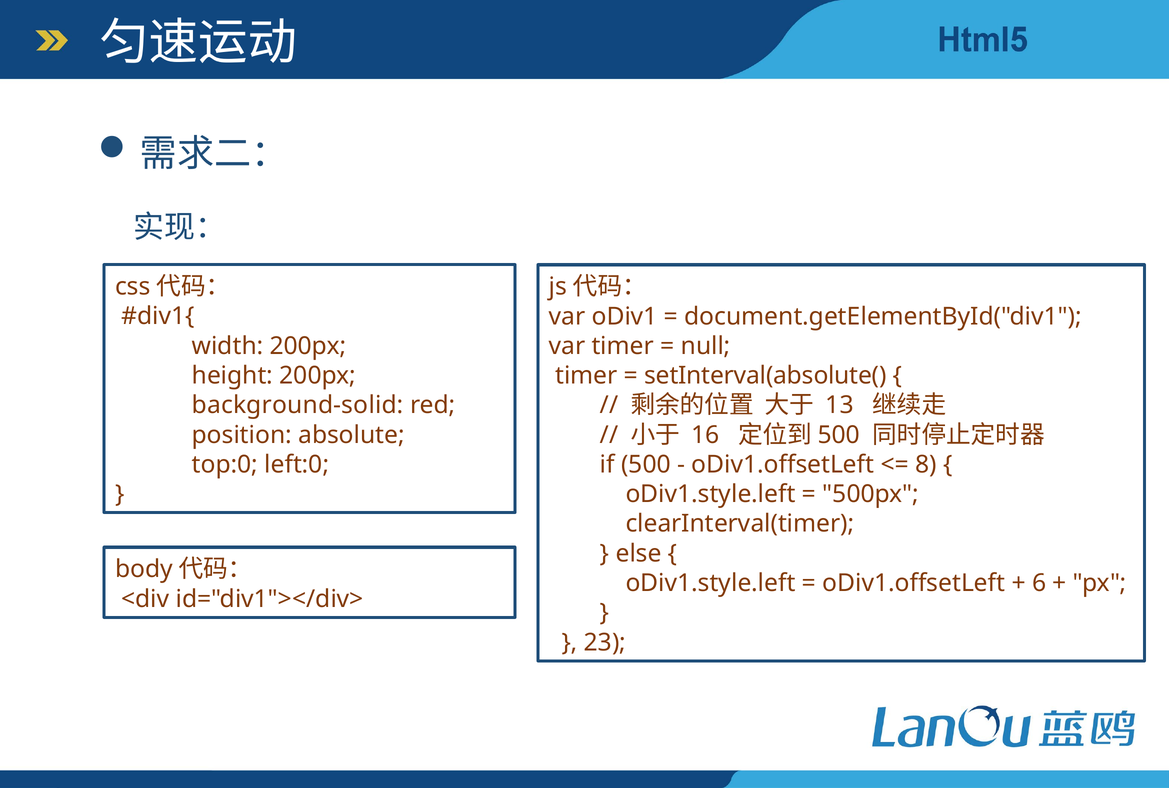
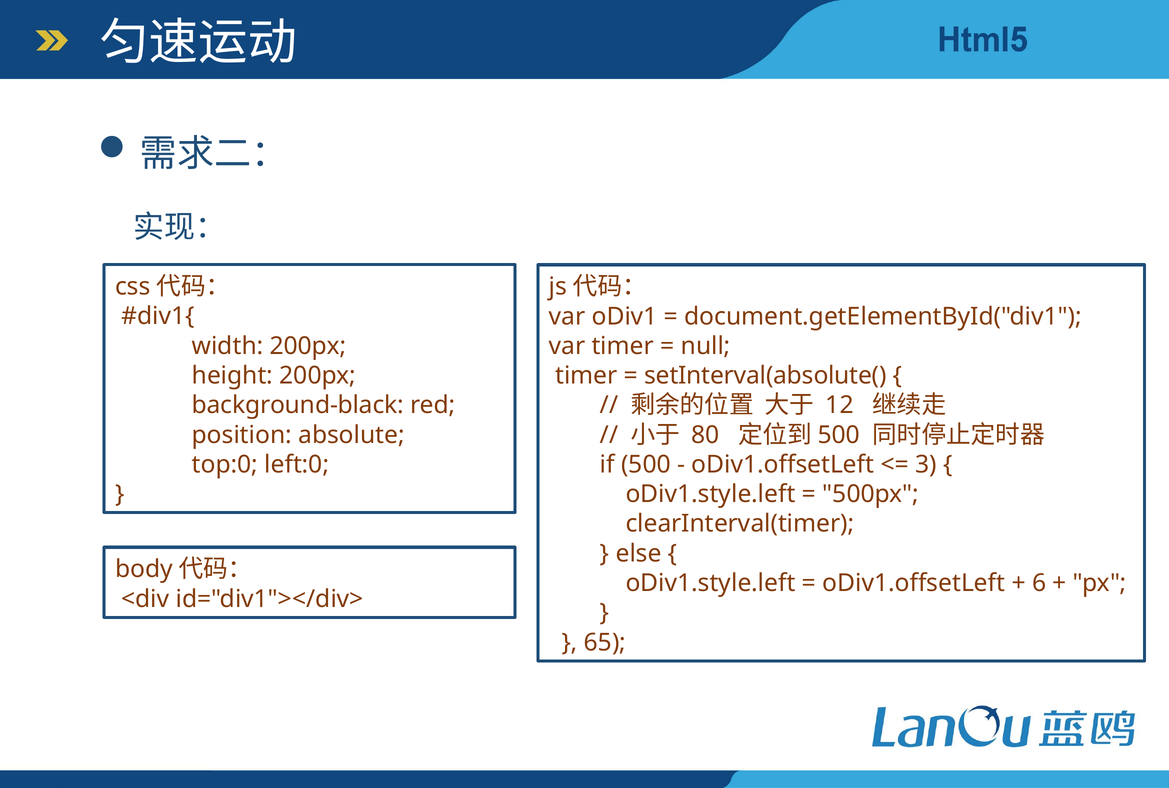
background-solid: background-solid -> background-black (298, 405)
13: 13 -> 12 (840, 405)
16: 16 -> 80 (705, 435)
8: 8 -> 3 (926, 465)
23: 23 -> 65 (605, 642)
